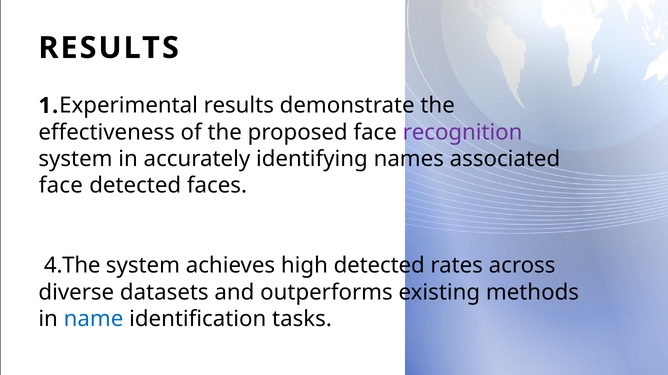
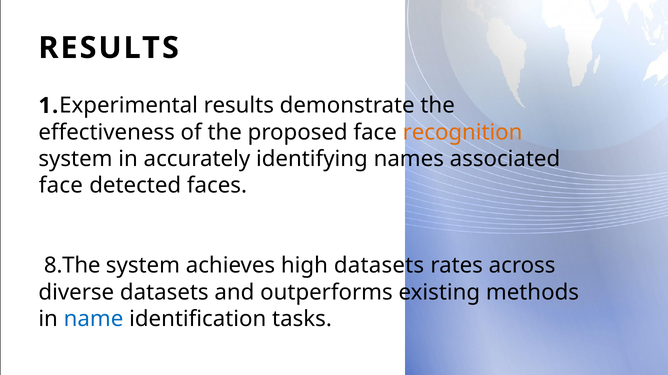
recognition colour: purple -> orange (463, 133)
4.The: 4.The -> 8.The (72, 266)
high detected: detected -> datasets (379, 266)
